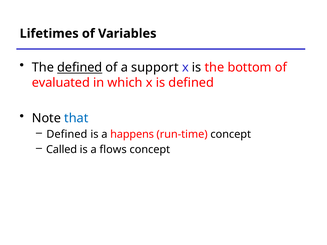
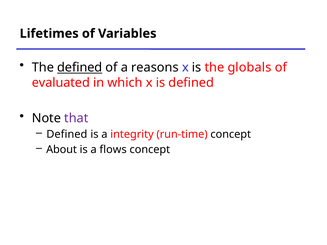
support: support -> reasons (155, 67)
bottom: bottom -> globals (249, 67)
that colour: blue -> purple (76, 118)
happens: happens -> integrity (132, 135)
Called: Called -> About (62, 150)
